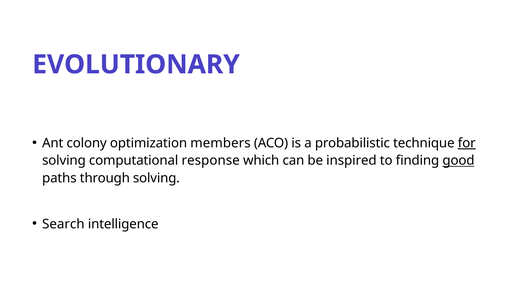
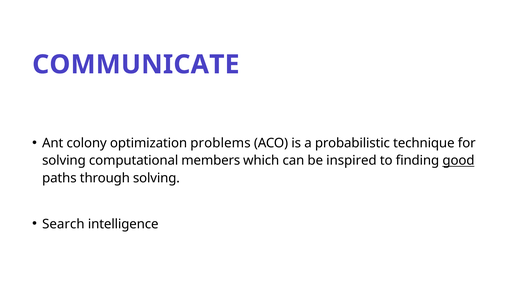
EVOLUTIONARY: EVOLUTIONARY -> COMMUNICATE (136, 65)
members: members -> problems (220, 143)
for underline: present -> none (467, 143)
response: response -> members (211, 161)
